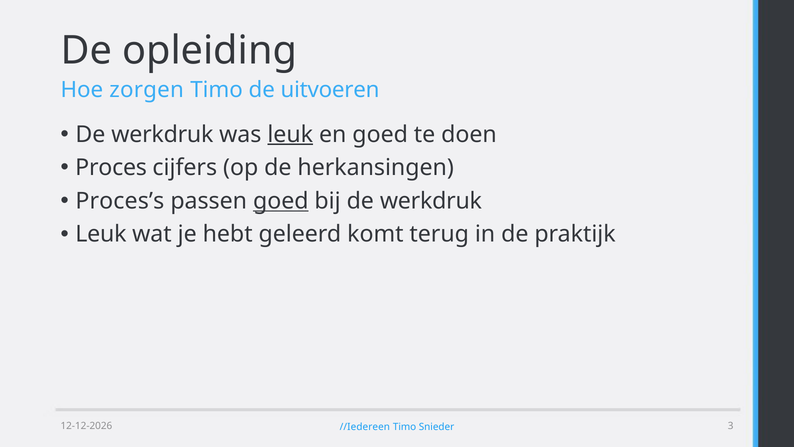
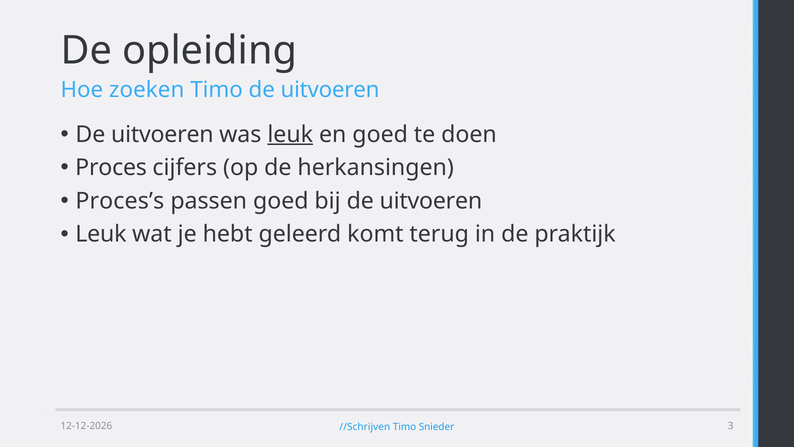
zorgen: zorgen -> zoeken (147, 90)
werkdruk: werkdruk -> uitvoeren (162, 134)
goed underline: present -> none (281, 201)
bij de werkdruk: werkdruk -> uitvoeren (431, 201)
//Iedereen: //Iedereen -> //Schrijven (365, 427)
